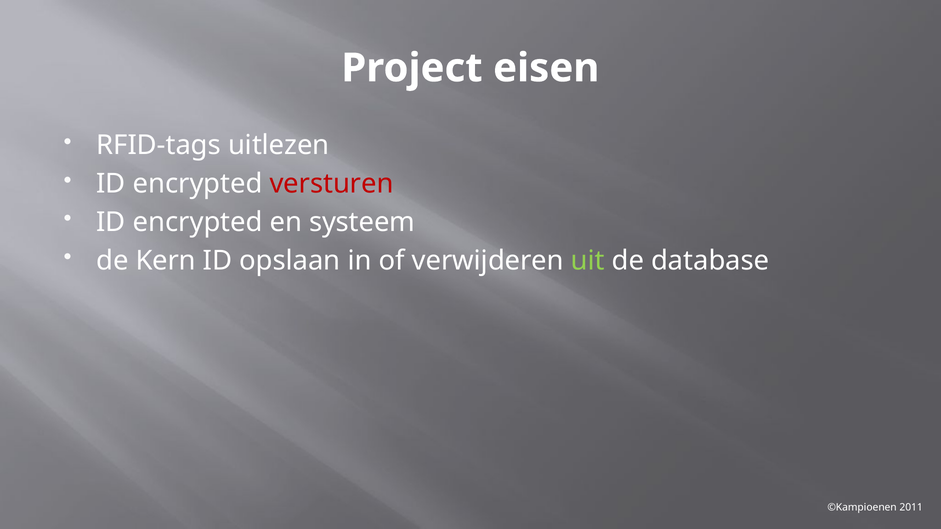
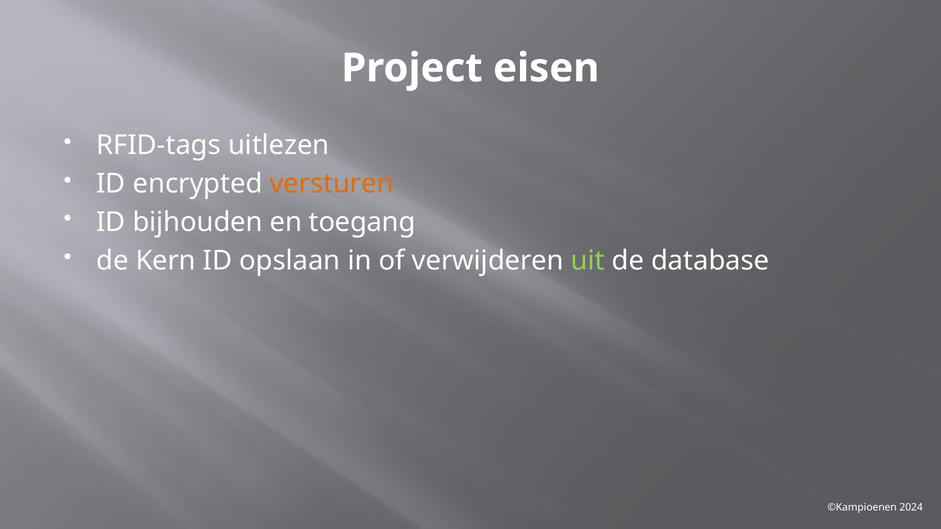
versturen colour: red -> orange (332, 184)
encrypted: encrypted -> bijhouden (198, 222)
systeem: systeem -> toegang (362, 222)
2011: 2011 -> 2024 (911, 508)
